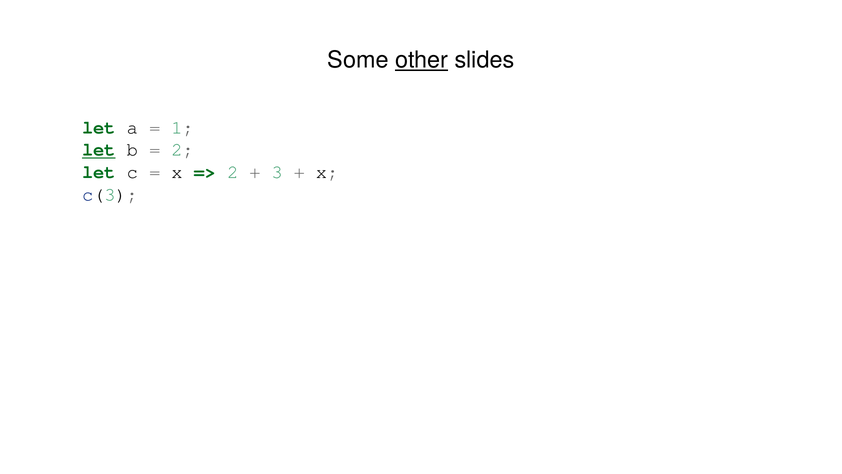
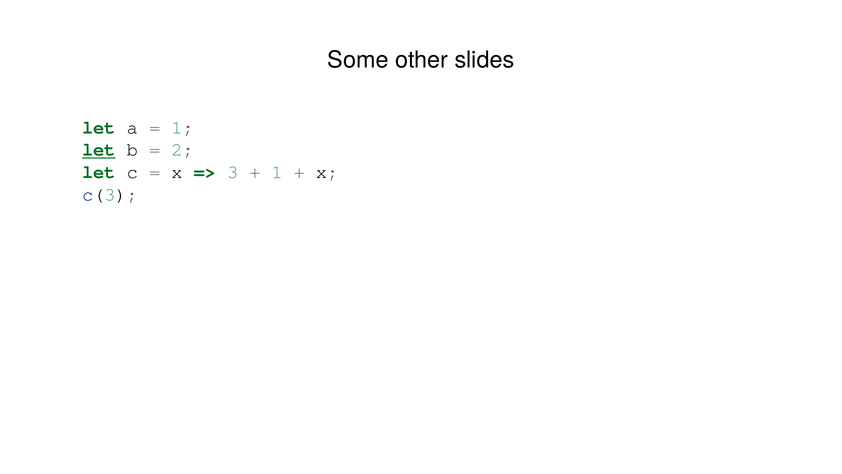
other underline: present -> none (422, 60)
2: 2 -> 3 (233, 172)
3: 3 -> 1 (277, 172)
